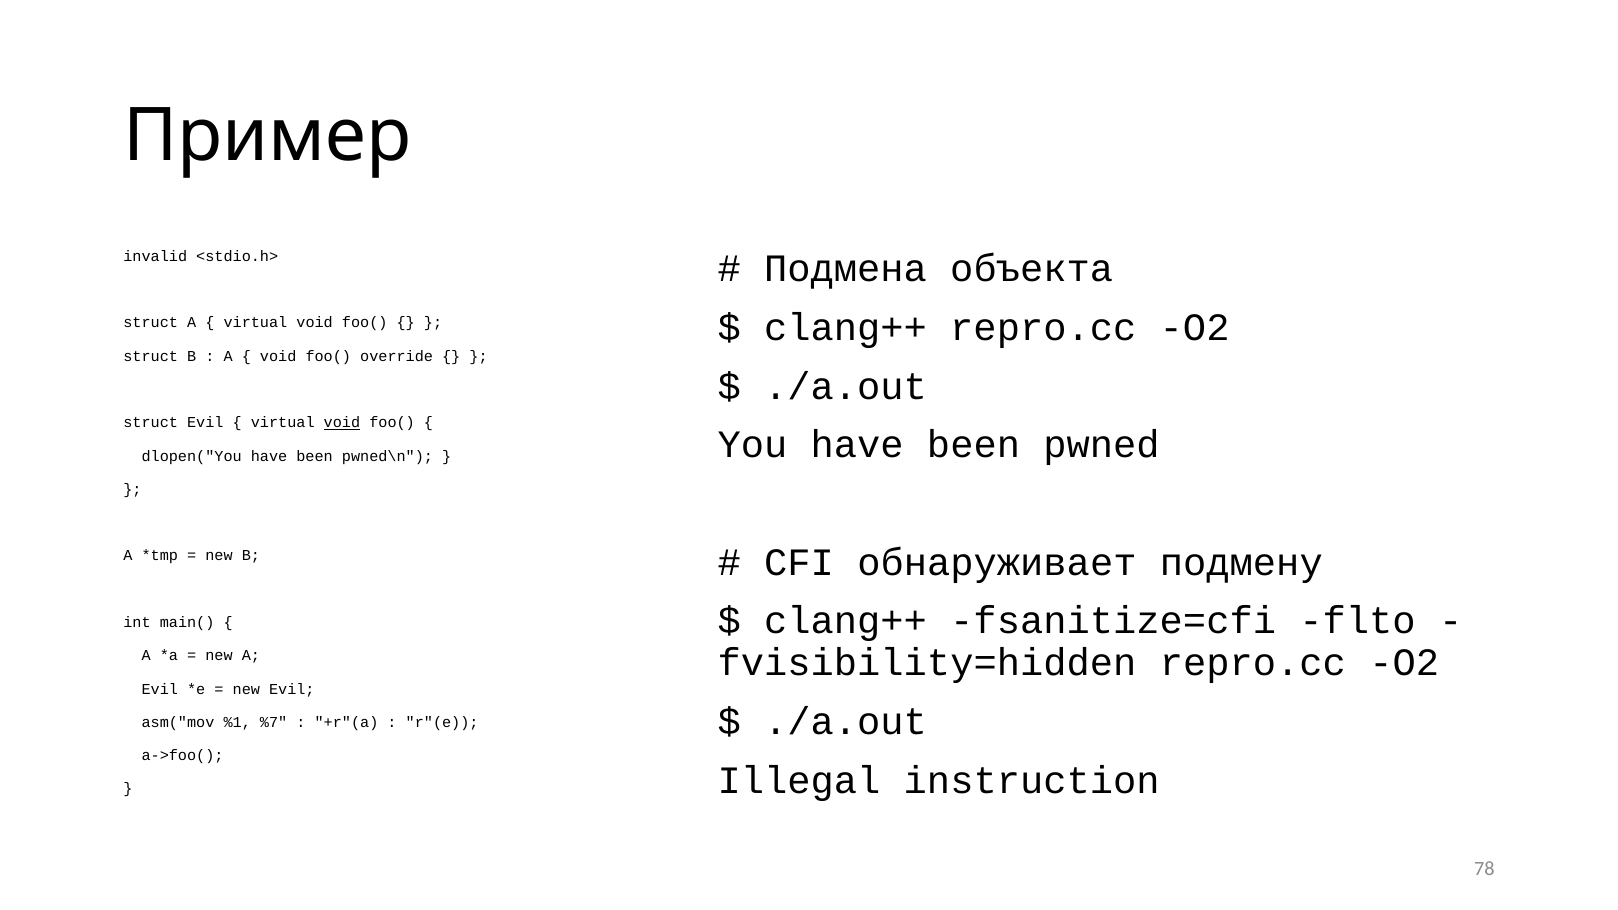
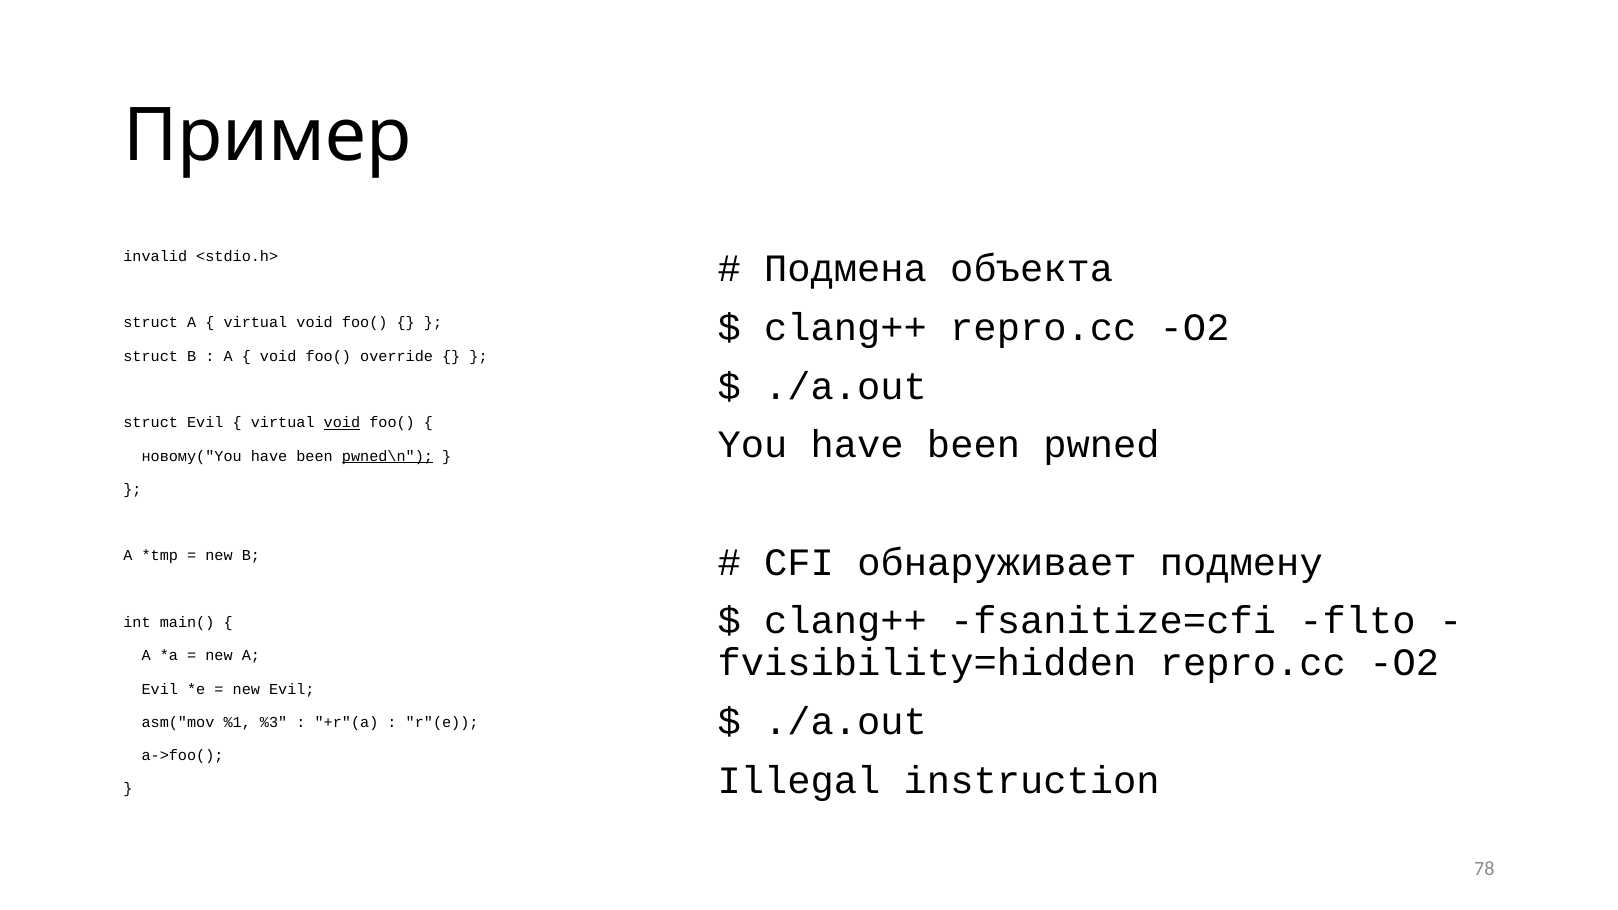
dlopen("You: dlopen("You -> новому("You (192, 456)
pwned\n underline: none -> present (387, 456)
%7: %7 -> %3 (274, 722)
